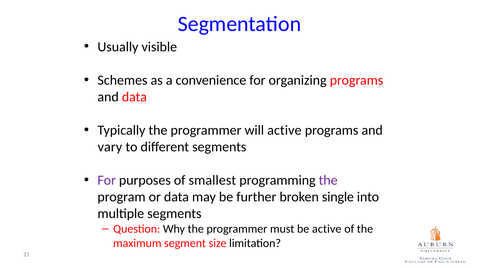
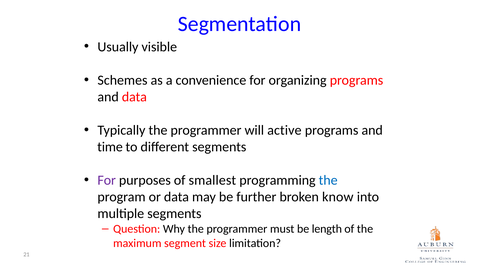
vary: vary -> time (110, 147)
the colour: purple -> blue (328, 181)
single: single -> know (338, 197)
be active: active -> length (327, 229)
